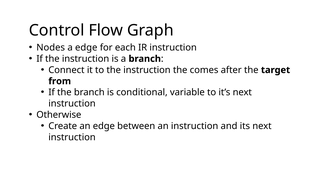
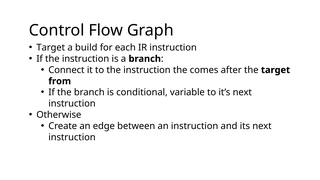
Nodes: Nodes -> Target (51, 48)
a edge: edge -> build (86, 48)
